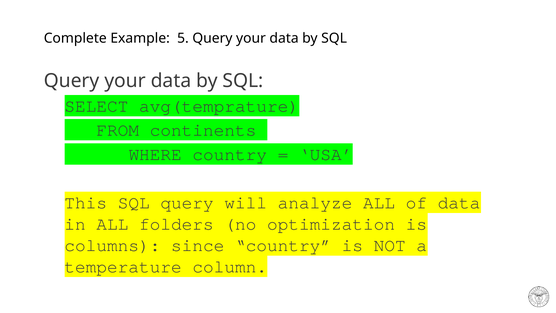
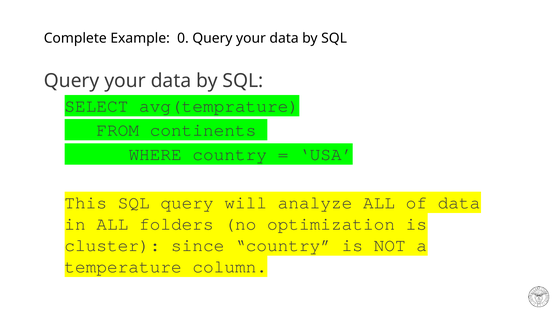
5: 5 -> 0 (183, 38)
columns: columns -> cluster (113, 245)
